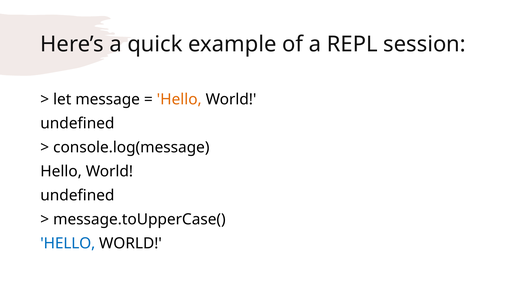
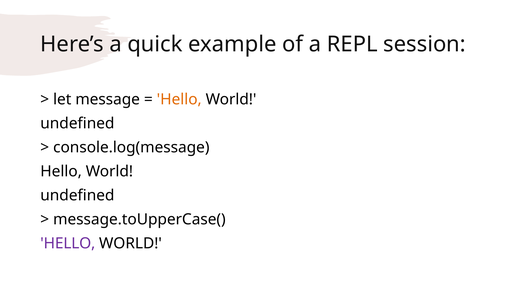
HELLO colour: blue -> purple (68, 244)
